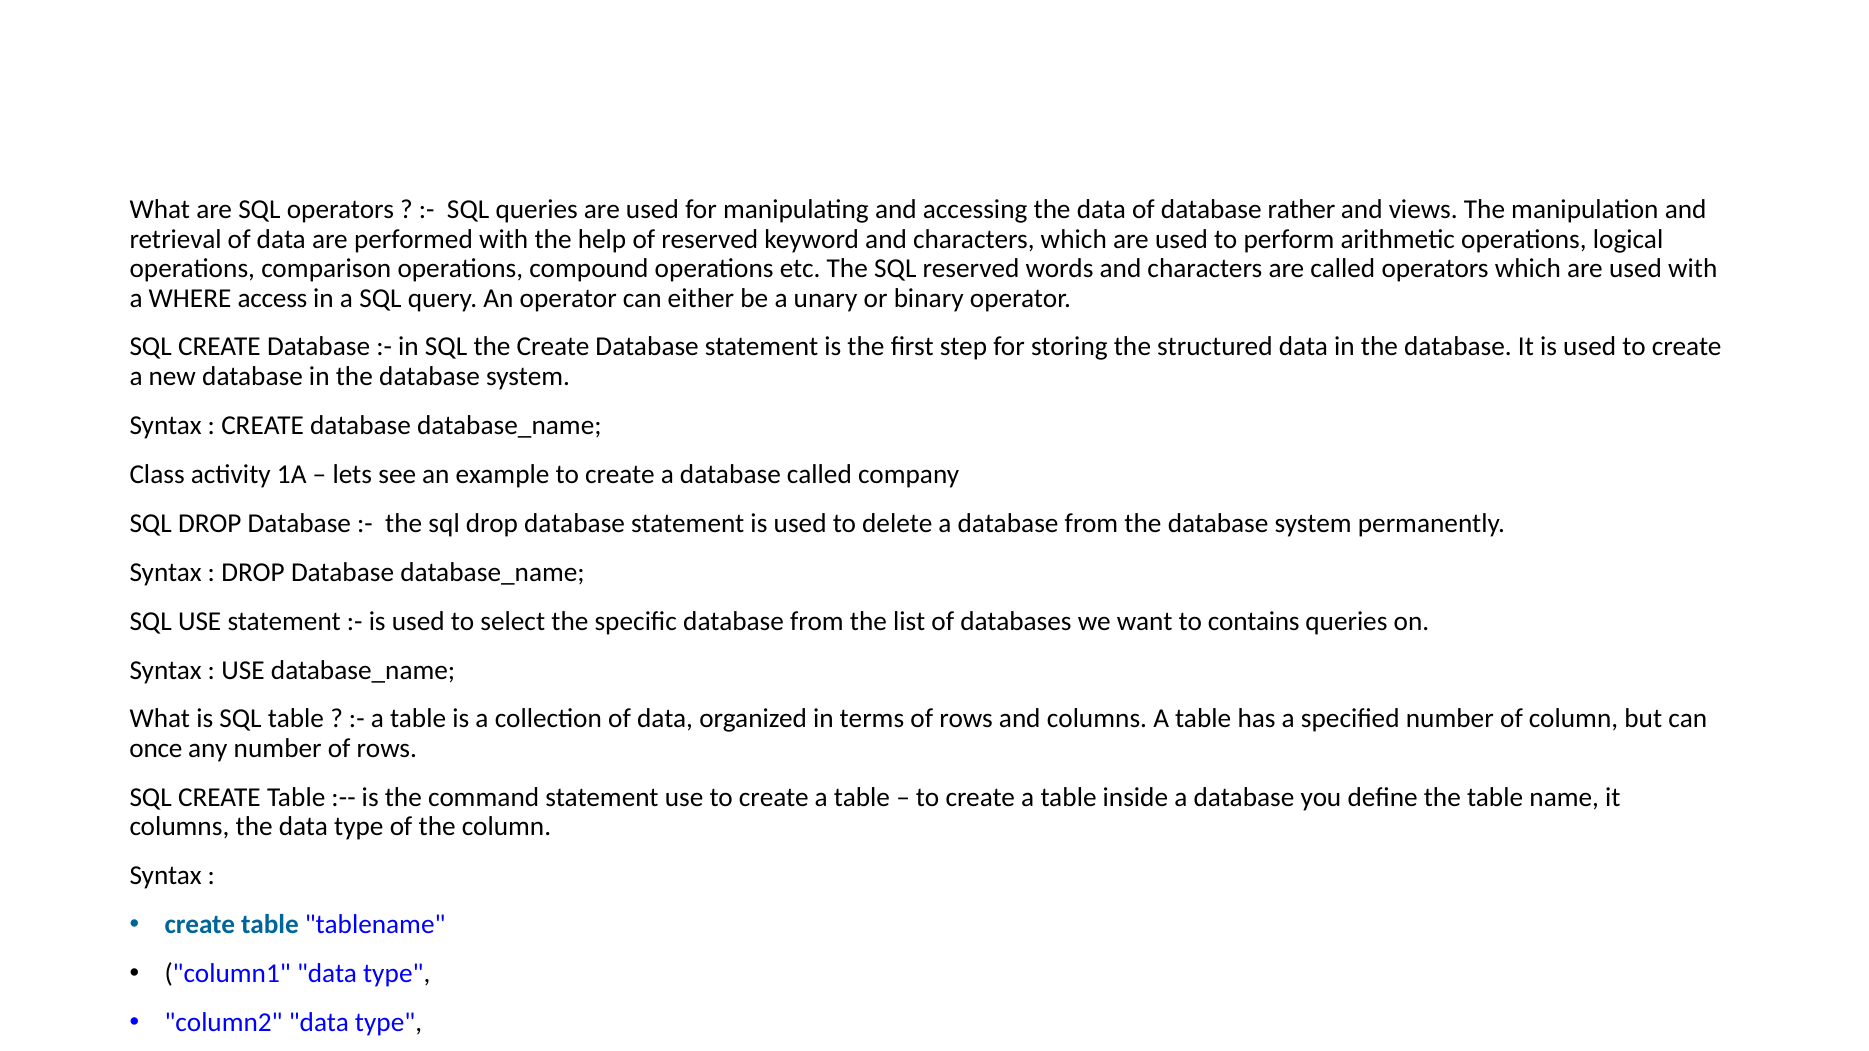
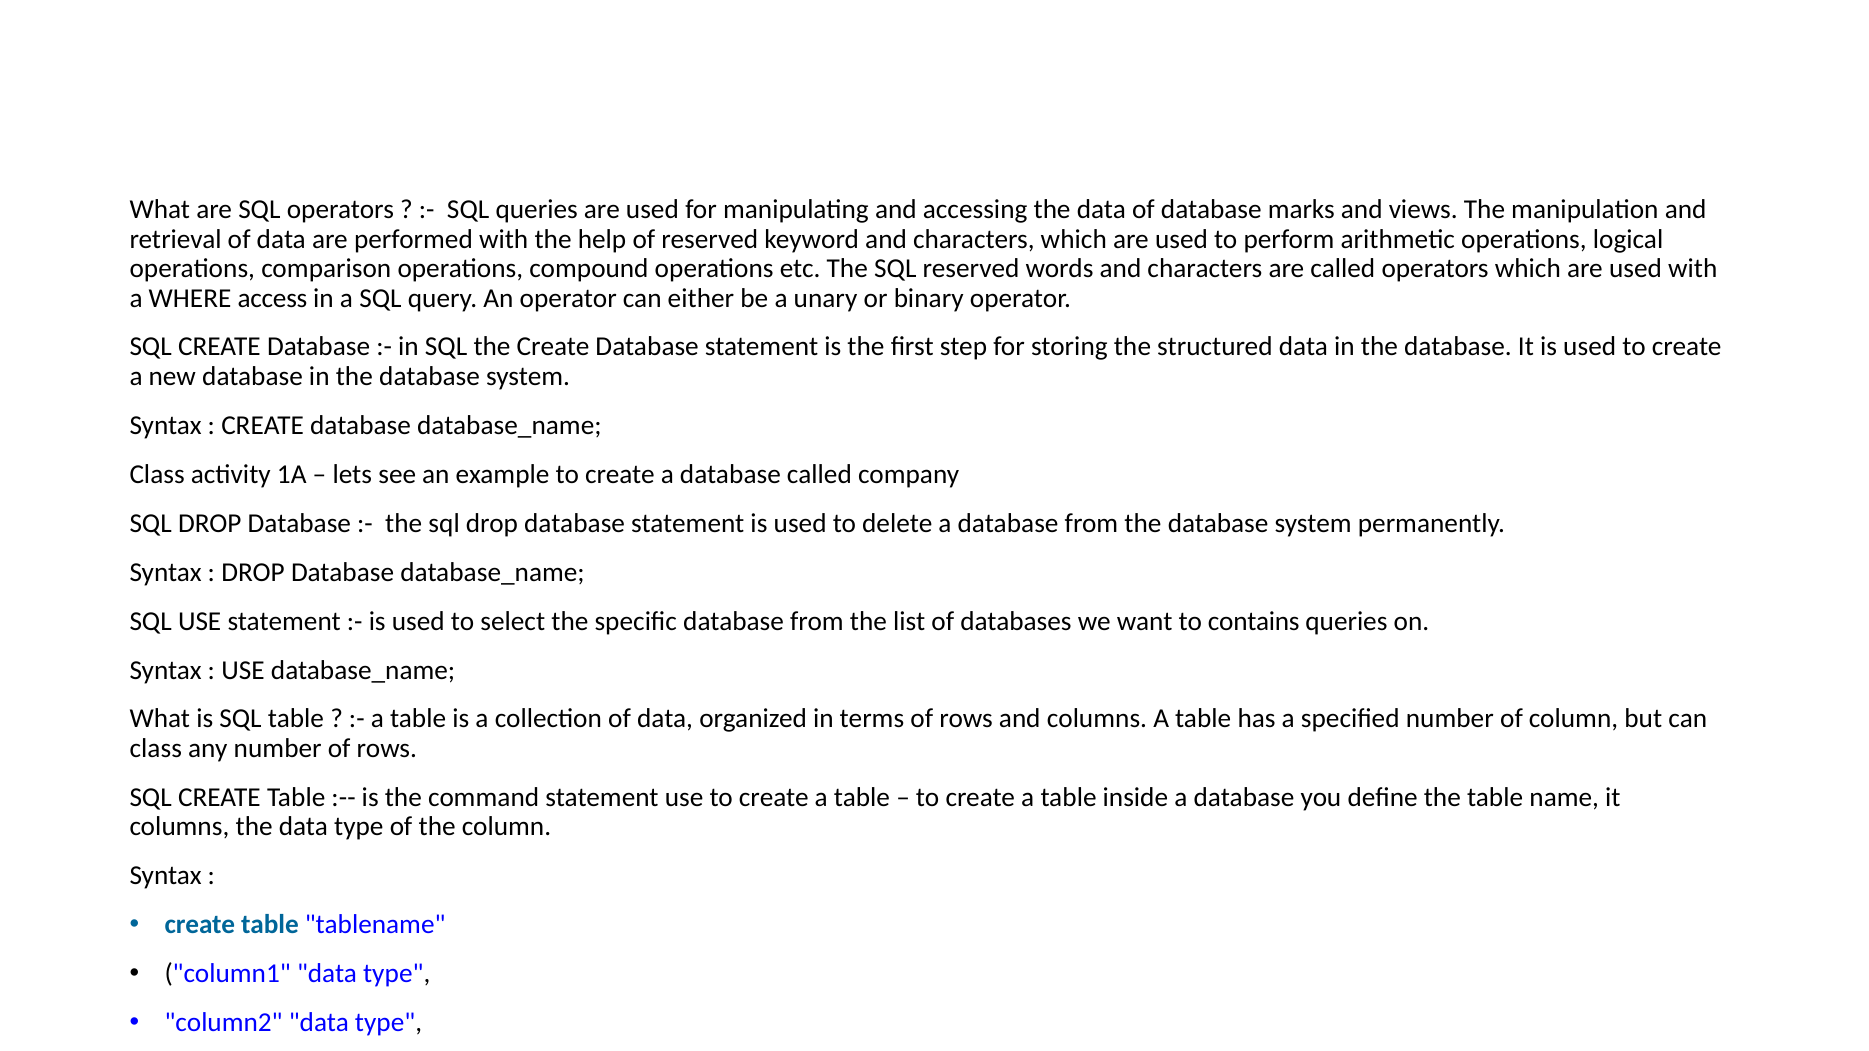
rather: rather -> marks (1301, 210)
once: once -> class (156, 749)
